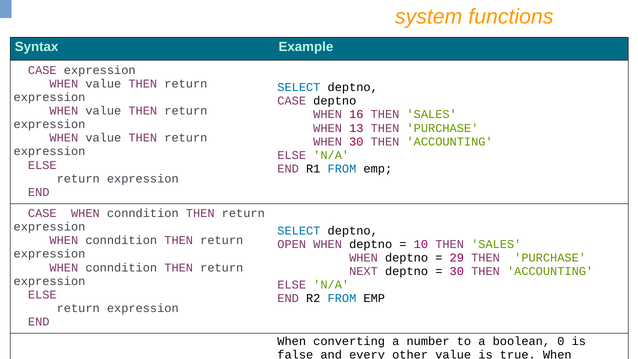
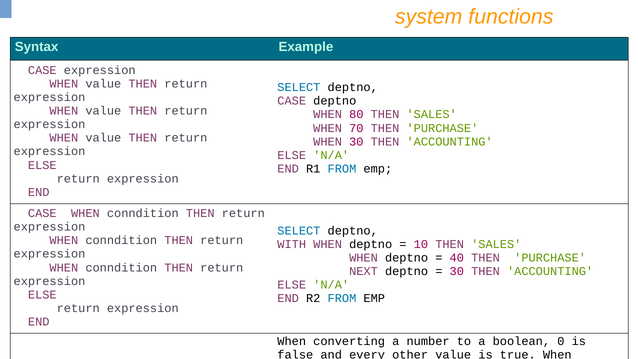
16: 16 -> 80 (356, 115)
13: 13 -> 70 (356, 128)
OPEN: OPEN -> WITH (292, 244)
29: 29 -> 40 (457, 258)
